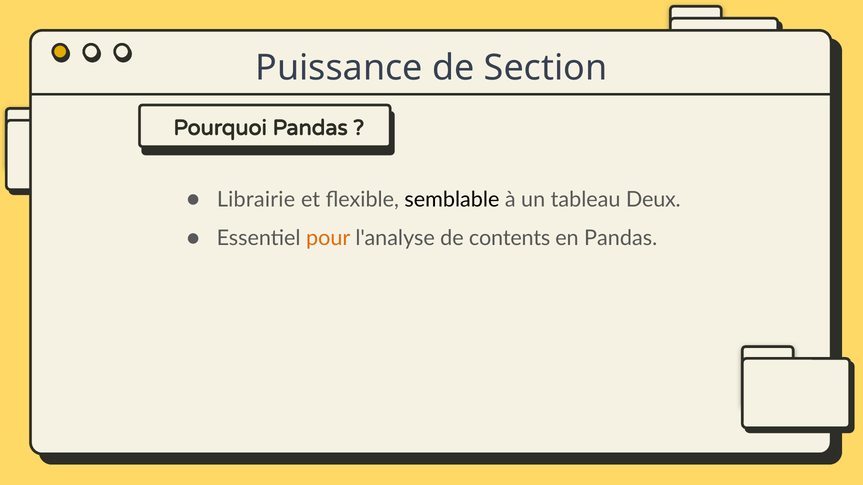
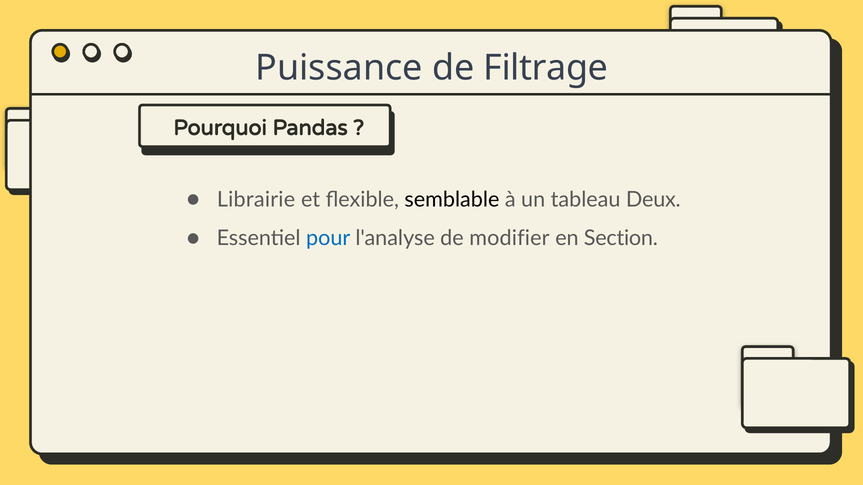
Section: Section -> Filtrage (546, 68)
pour colour: orange -> blue (328, 239)
contents: contents -> modifier (509, 239)
en Pandas: Pandas -> Section (621, 239)
